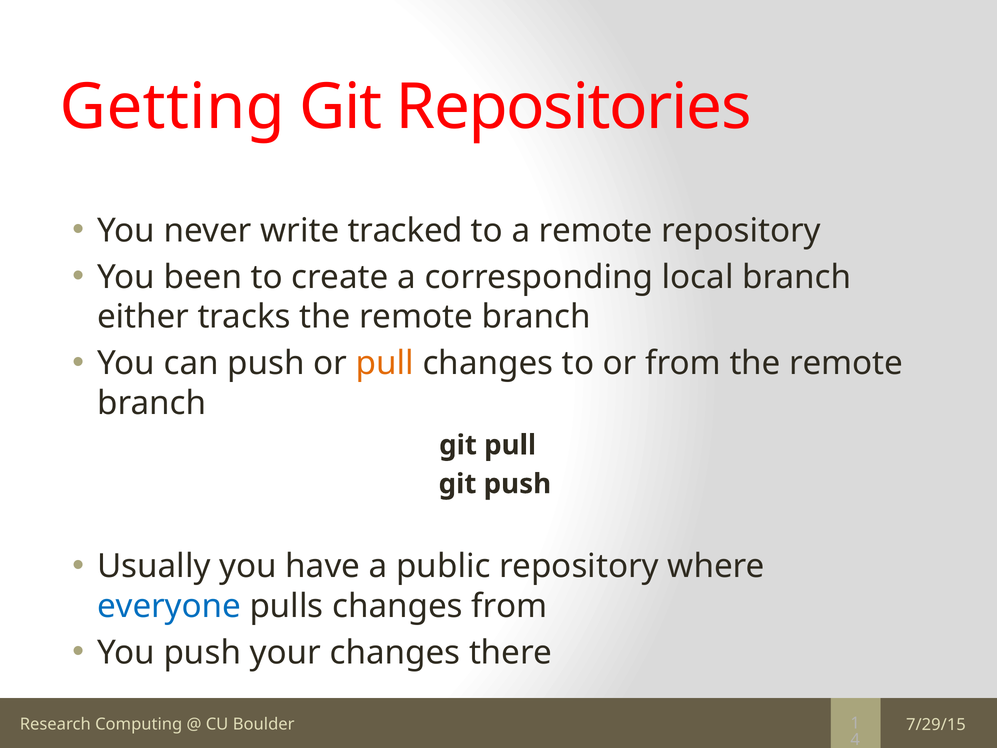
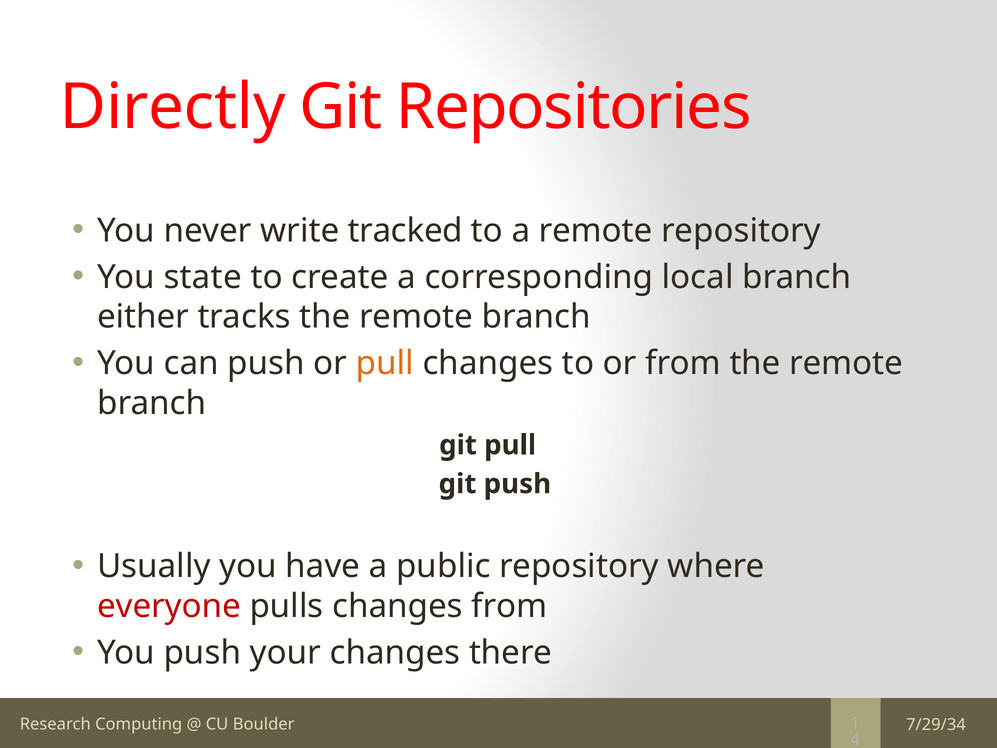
Getting: Getting -> Directly (173, 107)
been: been -> state (203, 277)
everyone colour: blue -> red (169, 606)
7/29/15: 7/29/15 -> 7/29/34 (936, 724)
